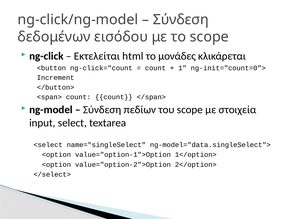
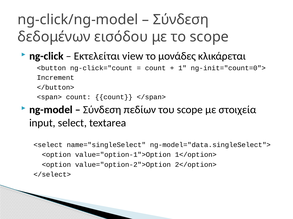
html: html -> view (133, 56)
